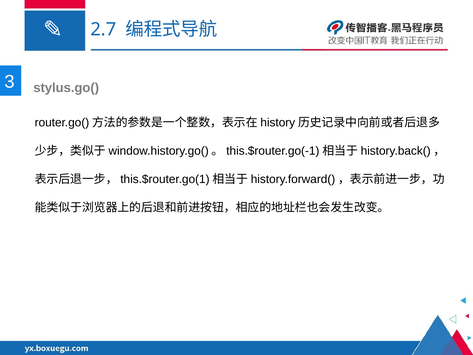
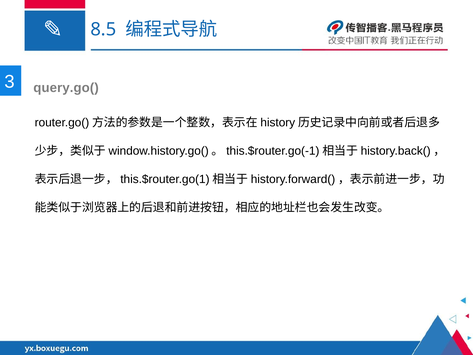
2.7: 2.7 -> 8.5 (103, 29)
stylus.go(: stylus.go( -> query.go( (66, 88)
